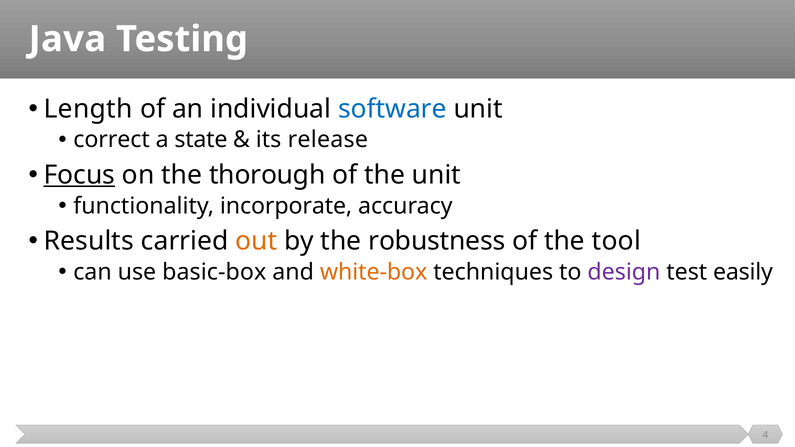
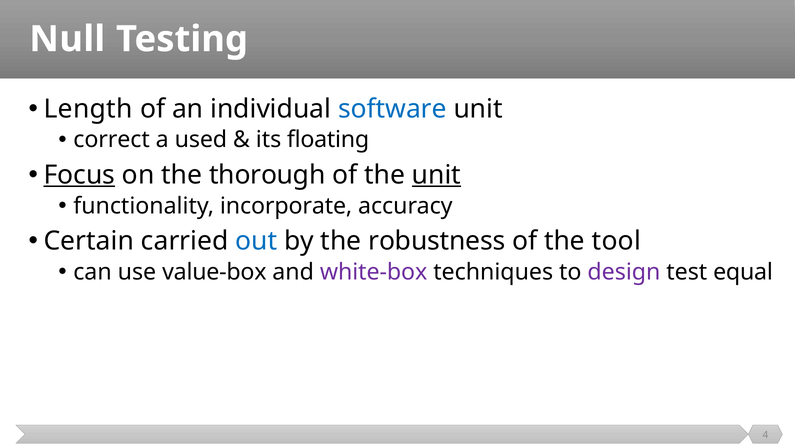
Java: Java -> Null (67, 39)
state: state -> used (201, 140)
release: release -> floating (328, 140)
unit underline: none -> present (436, 175)
Results: Results -> Certain (89, 241)
out colour: orange -> blue (256, 241)
basic-box: basic-box -> value-box (214, 272)
white-box colour: orange -> purple (374, 272)
easily: easily -> equal (743, 272)
